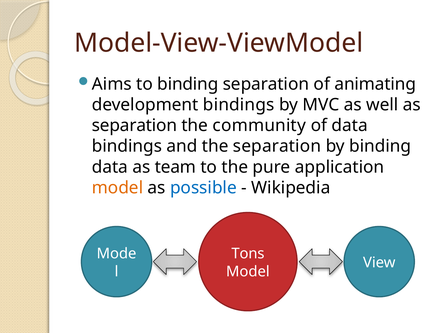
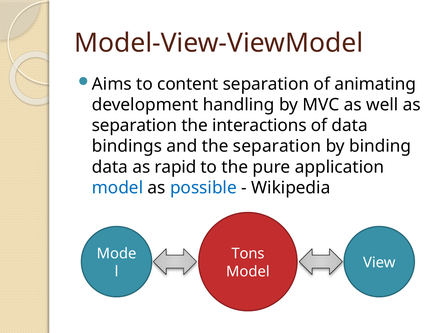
to binding: binding -> content (188, 84)
development bindings: bindings -> handling (239, 105)
community: community -> interactions (259, 126)
team: team -> rapid (175, 167)
model colour: orange -> blue (117, 188)
